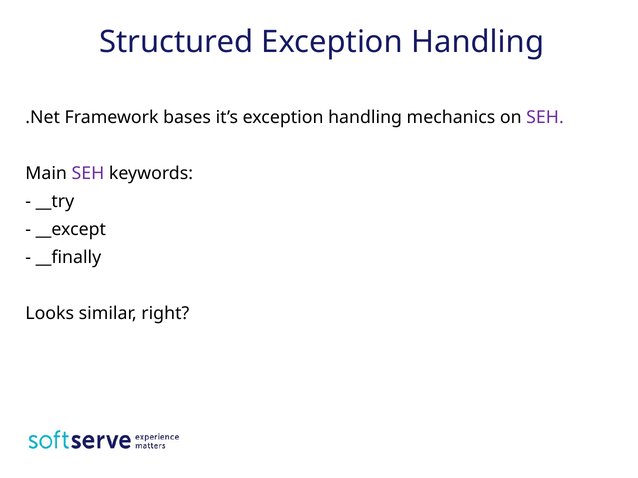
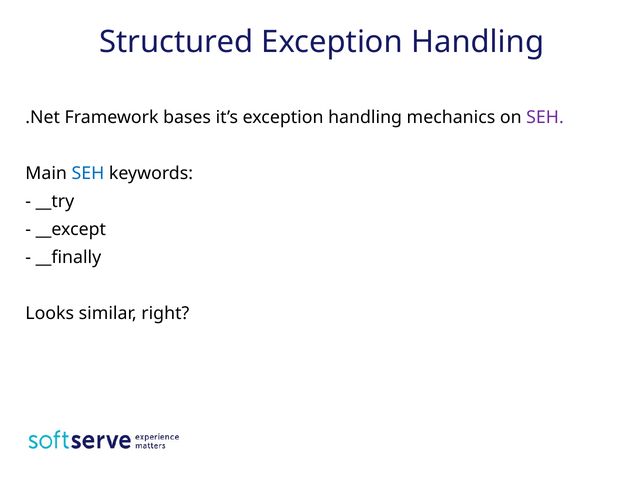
SEH colour: purple -> blue (88, 173)
